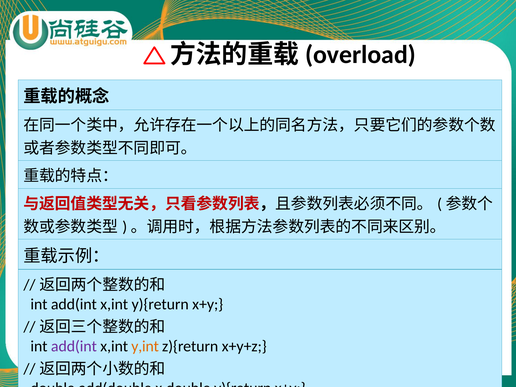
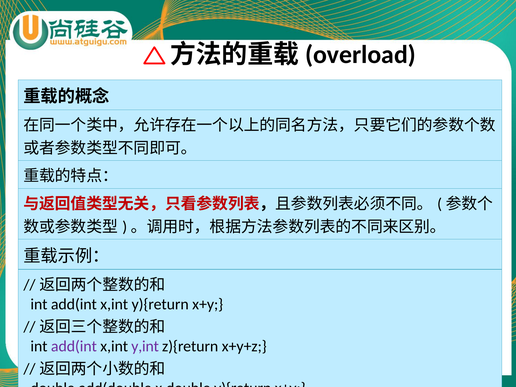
y,int colour: orange -> purple (145, 346)
